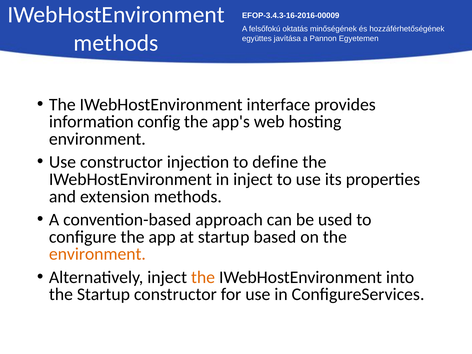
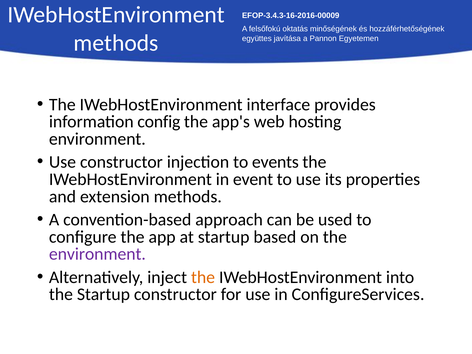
define: define -> events (275, 162)
in inject: inject -> event (253, 179)
environment colour: orange -> purple (97, 254)
